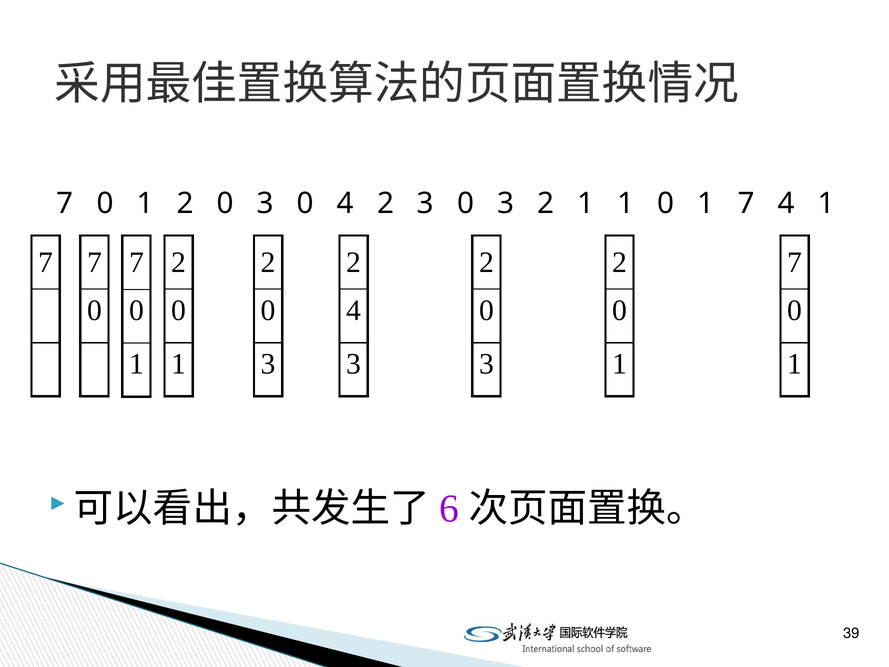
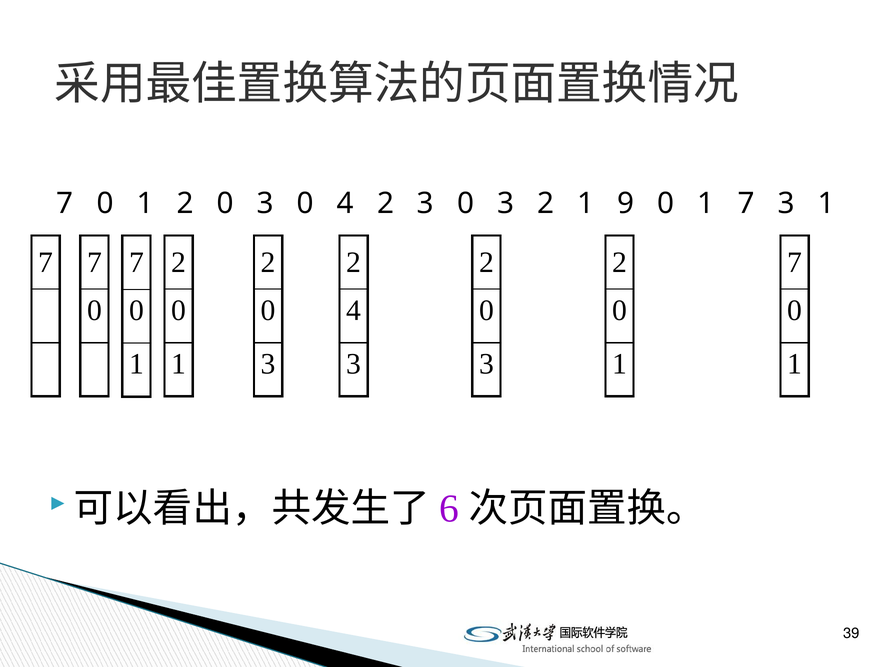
1 1: 1 -> 9 (626, 204)
7 4: 4 -> 3 (786, 204)
